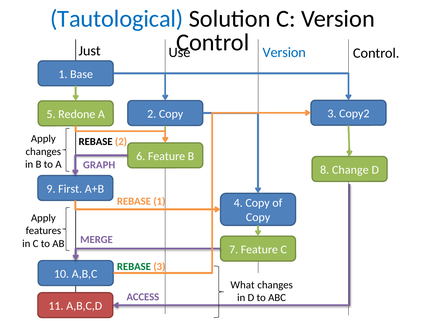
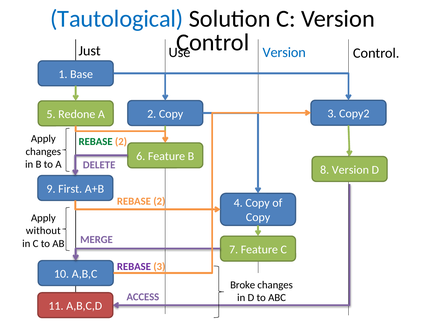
REBASE colour: black -> green (96, 142)
GRAPH: GRAPH -> DELETE (99, 165)
8 Change: Change -> Version (350, 170)
1: 1 -> 2 (159, 202)
features: features -> without (43, 231)
REBASE colour: green -> purple (134, 267)
What: What -> Broke (243, 286)
